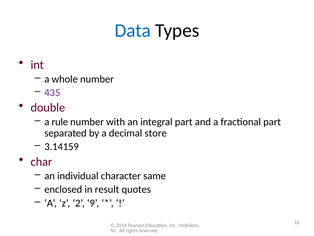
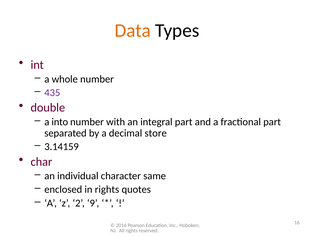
Data colour: blue -> orange (133, 30)
rule: rule -> into (60, 122)
in result: result -> rights (107, 189)
